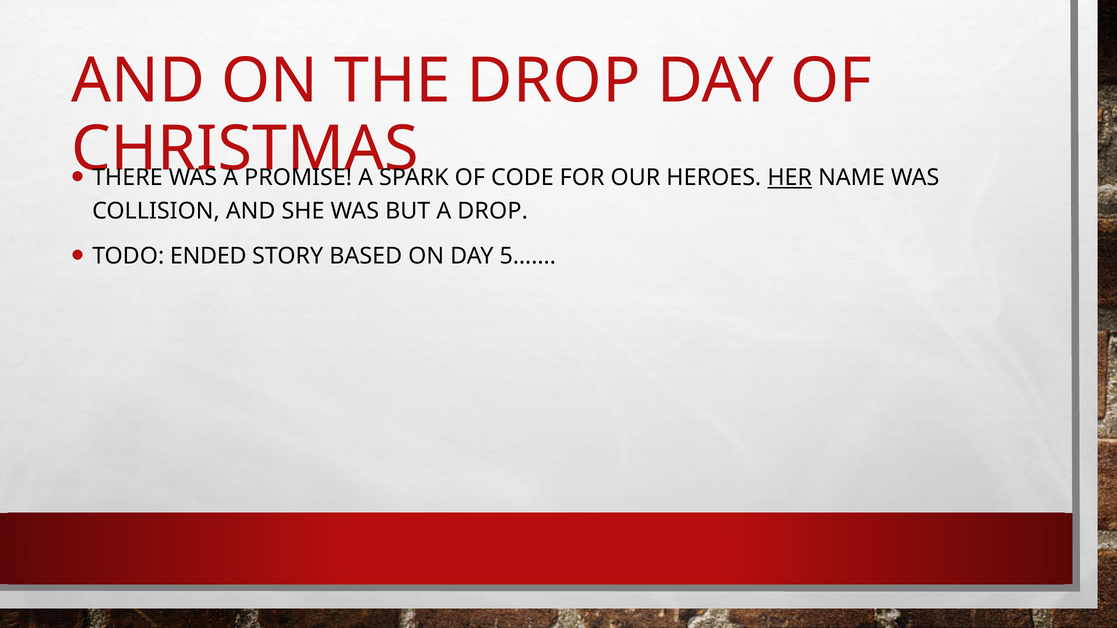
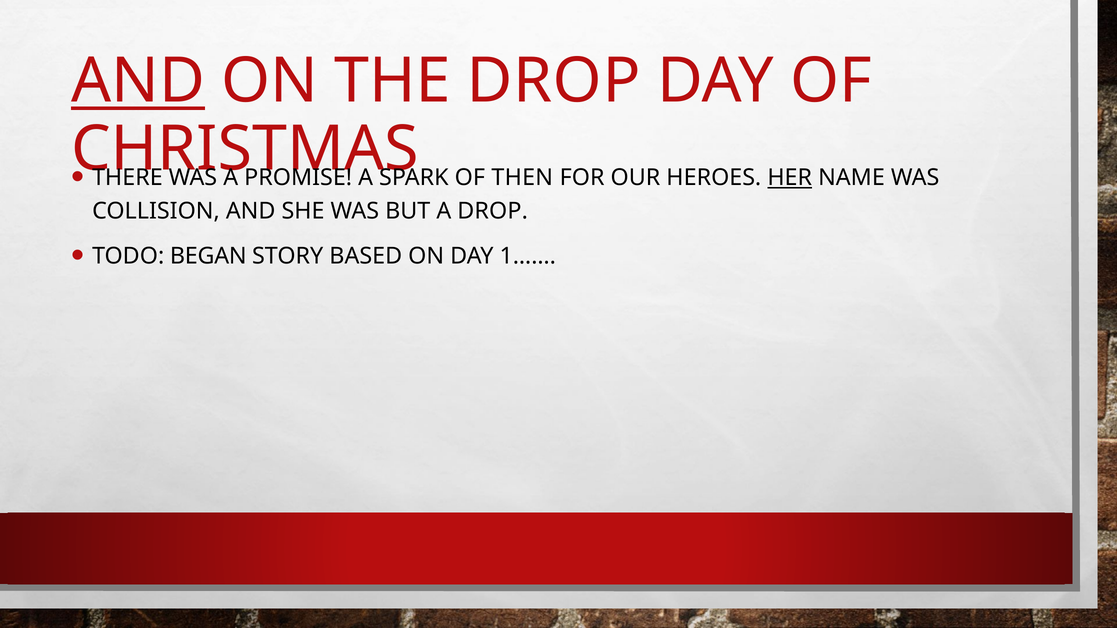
AND underline: none -> present (138, 81)
CODE: CODE -> THEN (522, 178)
ENDED: ENDED -> BEGAN (208, 256)
5……: 5…… -> 1…… (528, 256)
